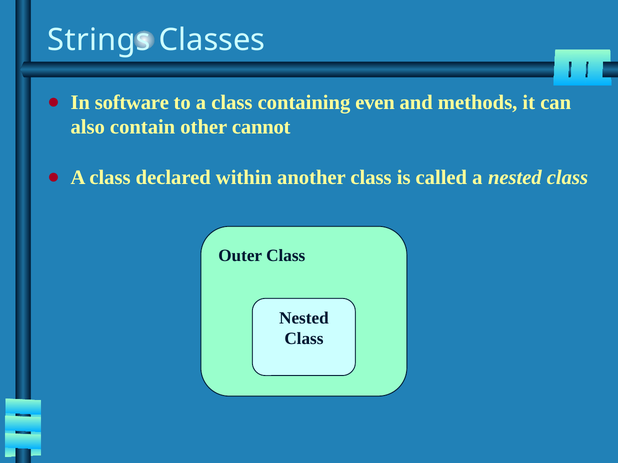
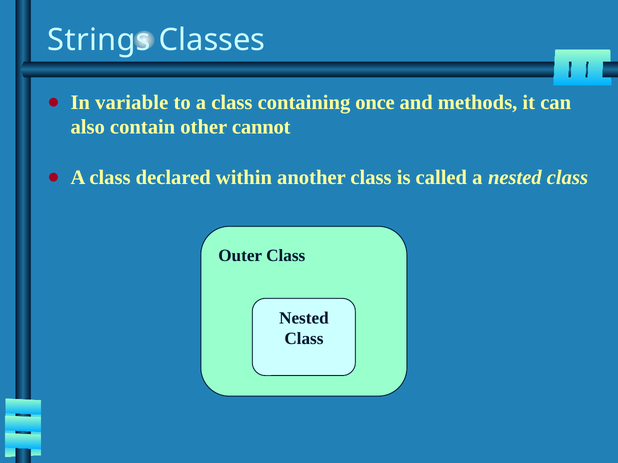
software: software -> variable (132, 103)
even: even -> once (375, 103)
